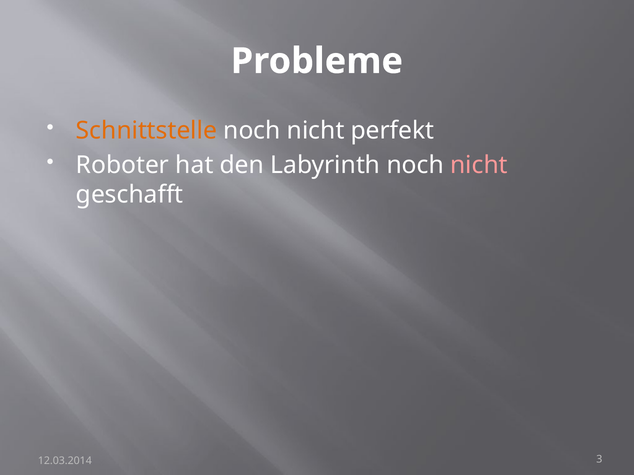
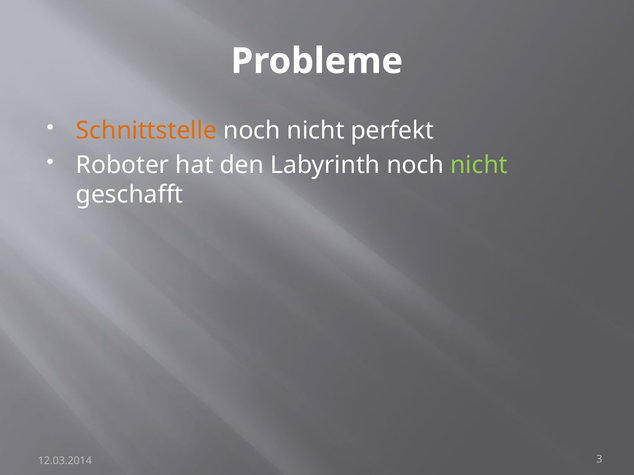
nicht colour: pink -> light green (479, 165)
